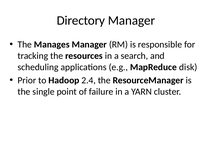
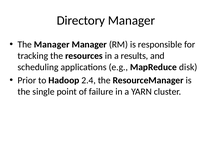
The Manages: Manages -> Manager (52, 44)
search: search -> results (134, 56)
